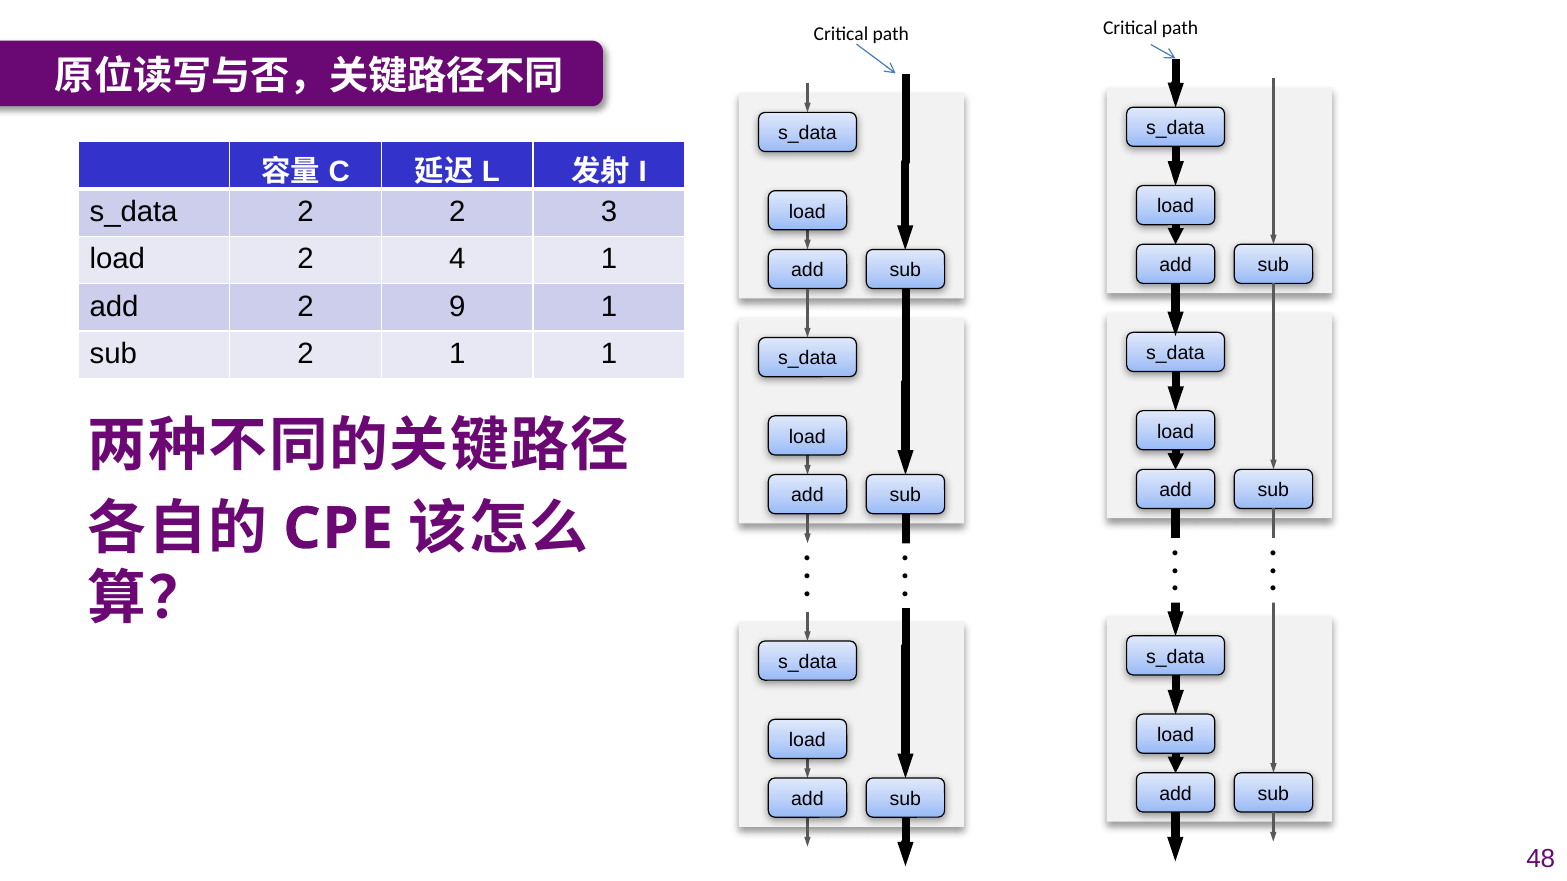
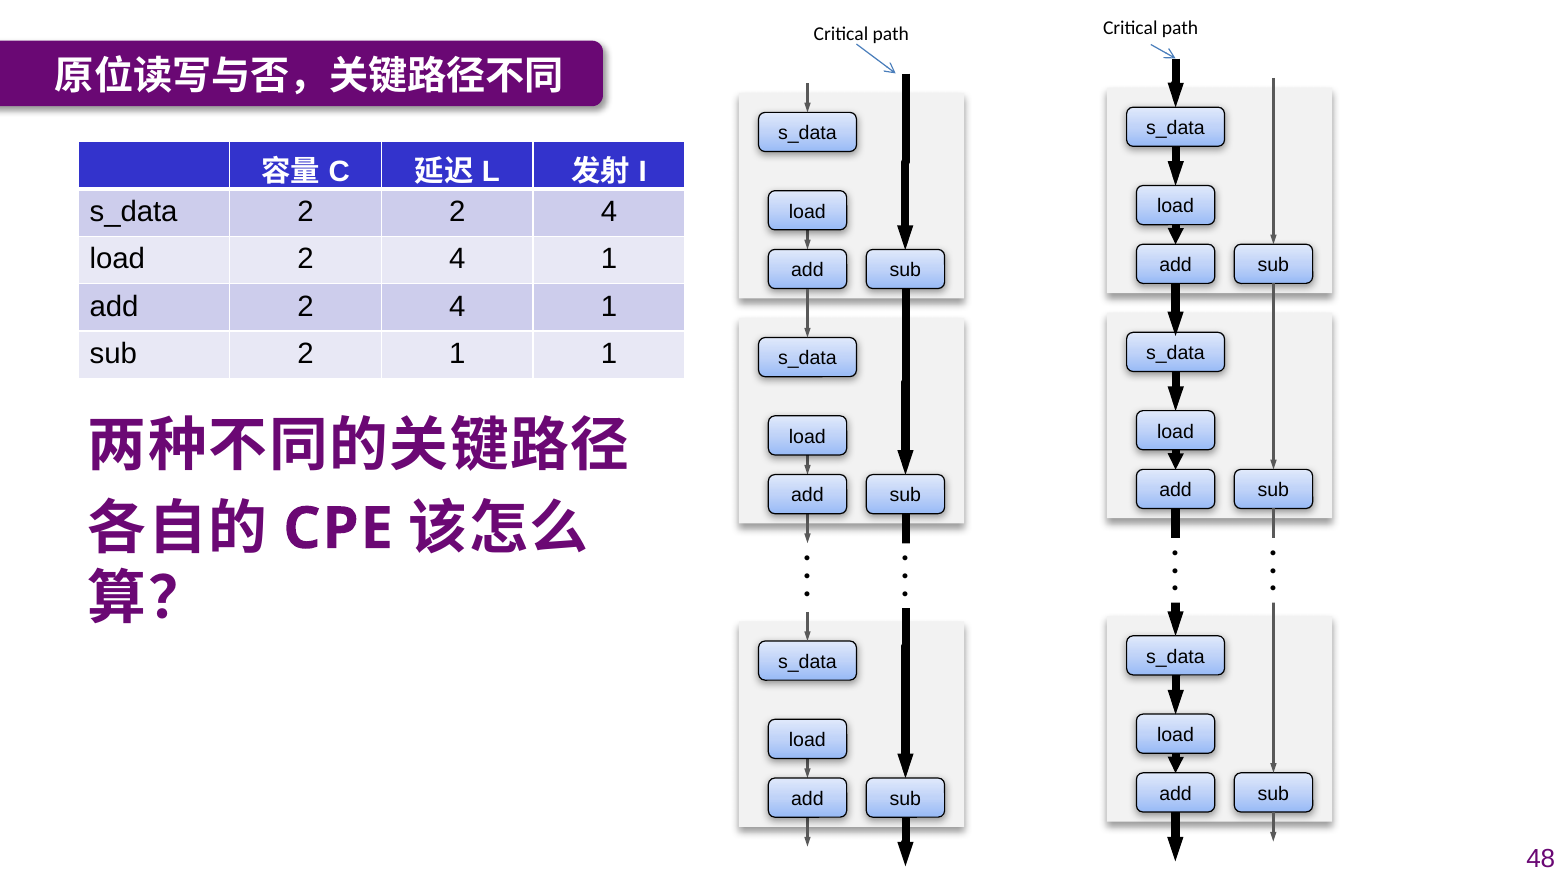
2 2 3: 3 -> 4 (609, 212)
add 2 9: 9 -> 4 (457, 307)
